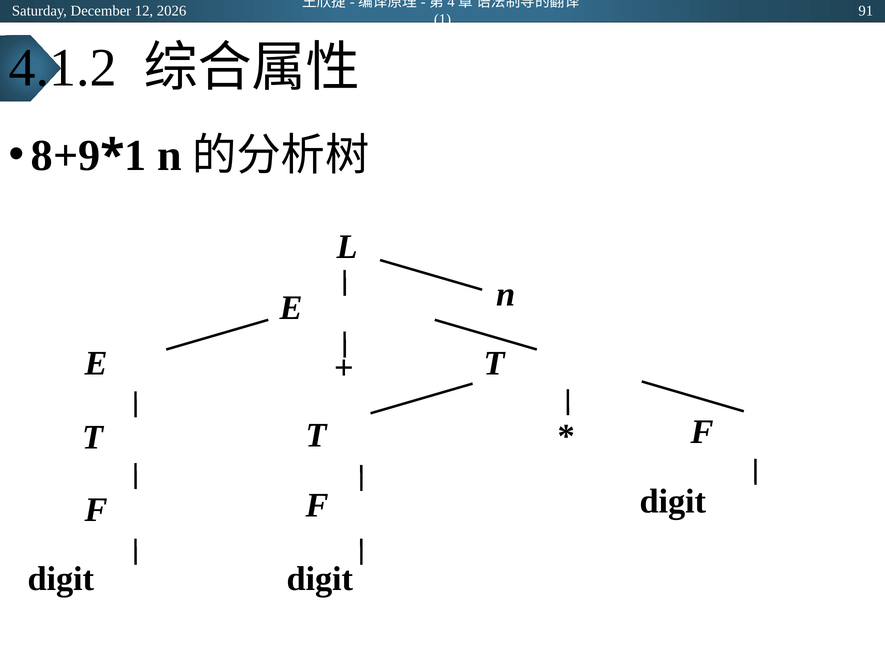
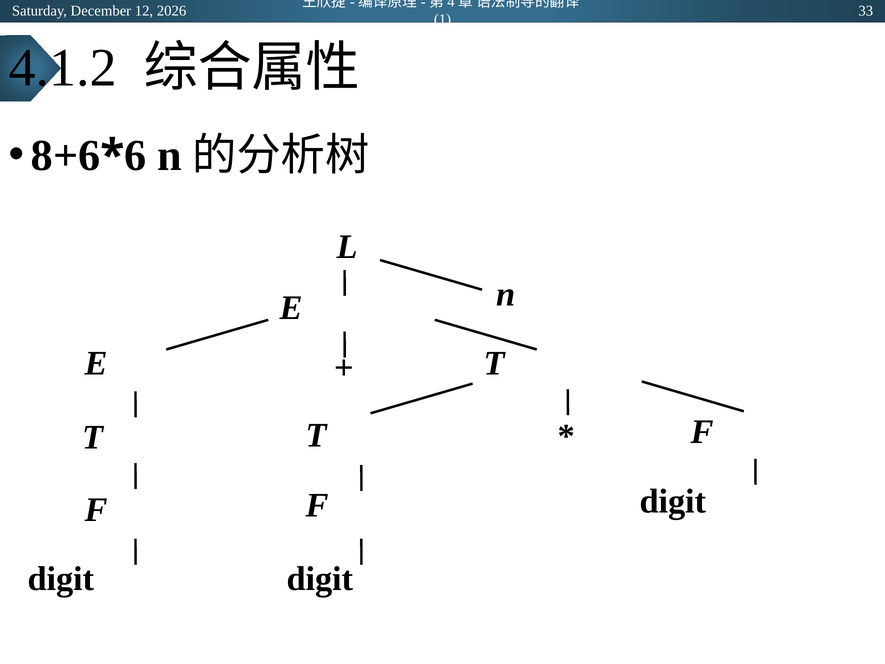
91: 91 -> 33 (866, 11)
8+9: 8+9 -> 8+6 (66, 156)
1: 1 -> 6 (135, 156)
